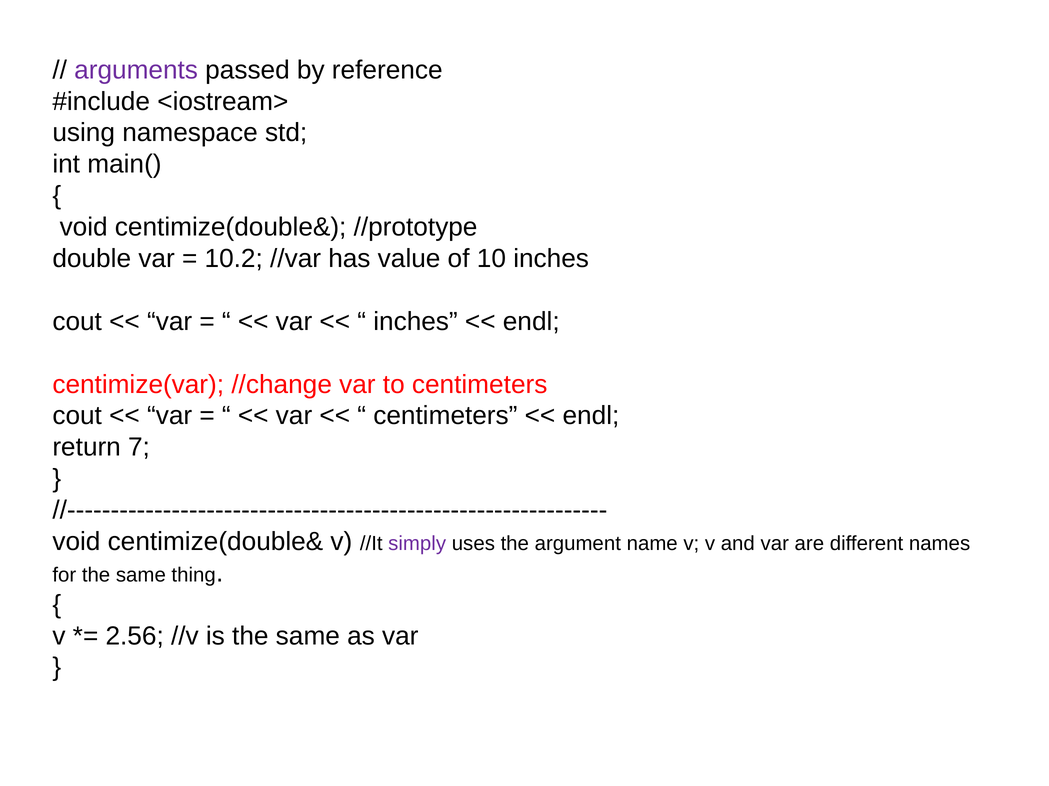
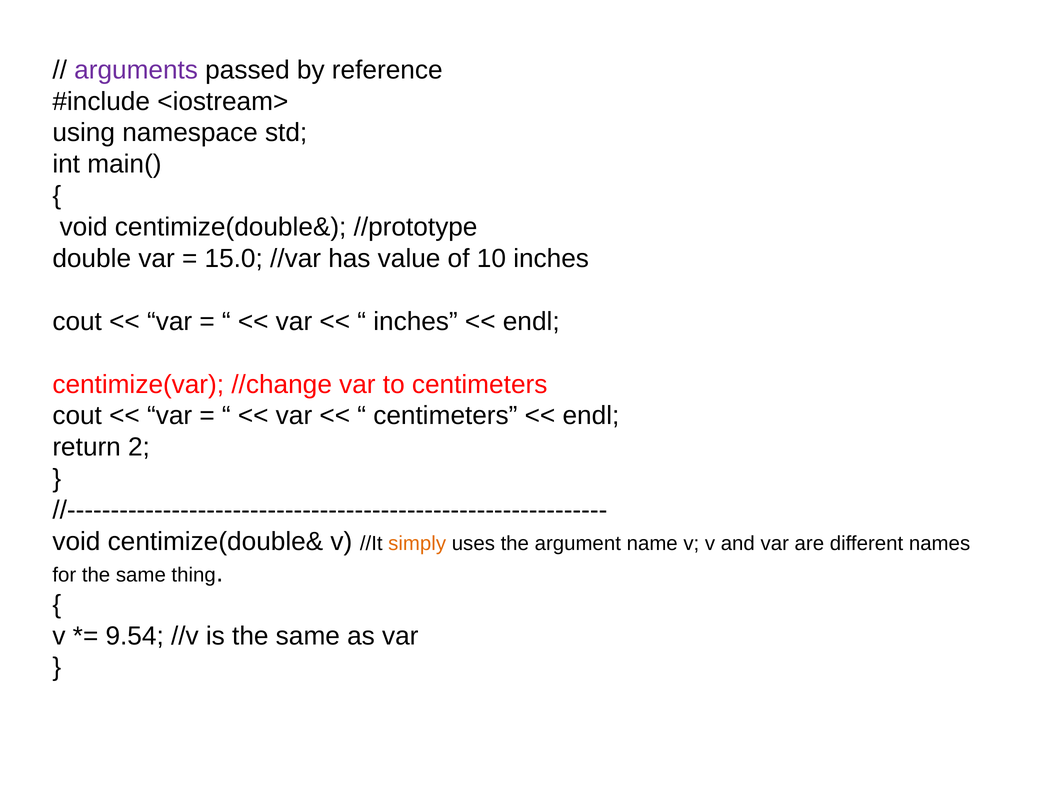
10.2: 10.2 -> 15.0 (234, 259)
7: 7 -> 2 (139, 448)
simply colour: purple -> orange (417, 544)
2.56: 2.56 -> 9.54 (135, 636)
